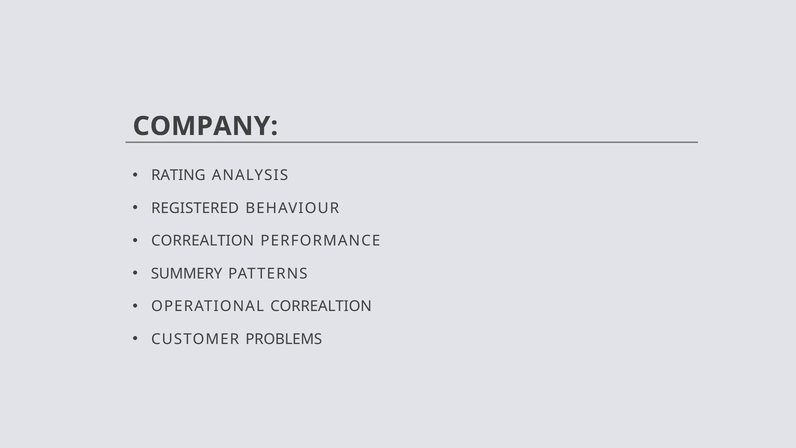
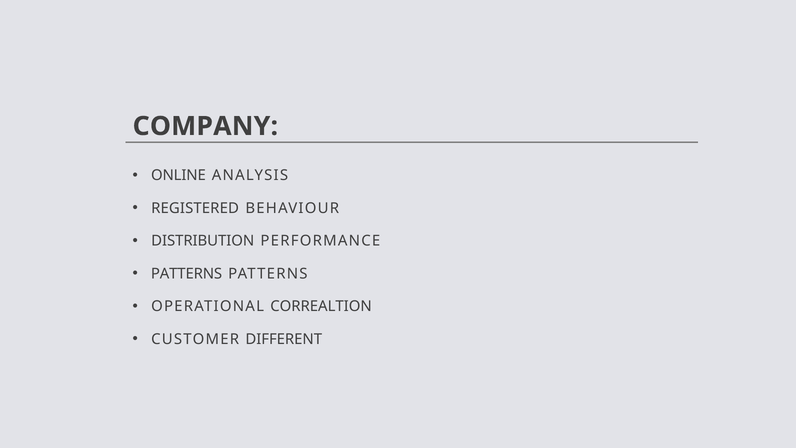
RATING: RATING -> ONLINE (178, 175)
CORREALTION: CORREALTION -> DISTRIBUTION (203, 241)
SUMMERY: SUMMERY -> PATTERNS (187, 274)
PROBLEMS: PROBLEMS -> DIFFERENT (284, 339)
